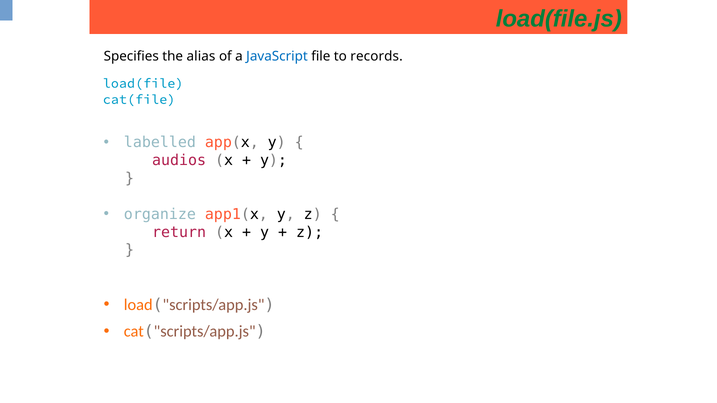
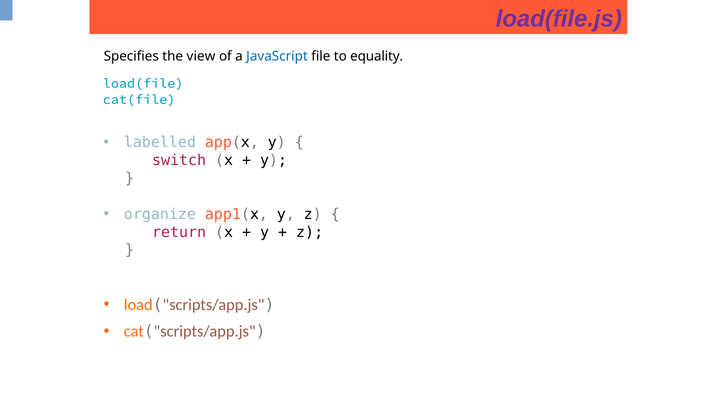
load(file.js colour: green -> purple (559, 19)
alias: alias -> view (201, 56)
records: records -> equality (377, 56)
audios: audios -> switch (179, 161)
